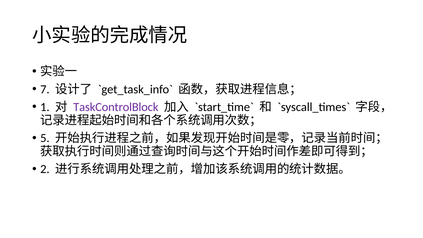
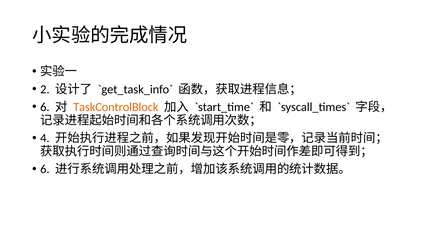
7: 7 -> 2 (45, 89)
1: 1 -> 6 (45, 107)
TaskControlBlock colour: purple -> orange (116, 107)
5: 5 -> 4 (45, 138)
2: 2 -> 6 (45, 169)
